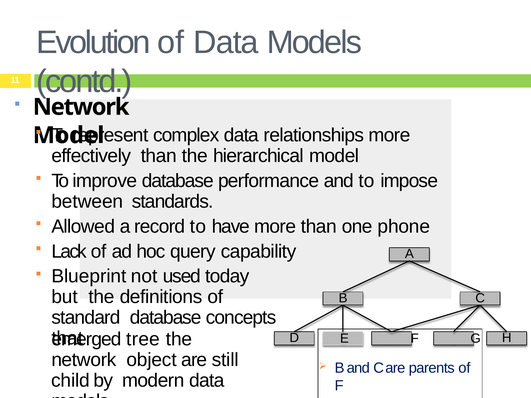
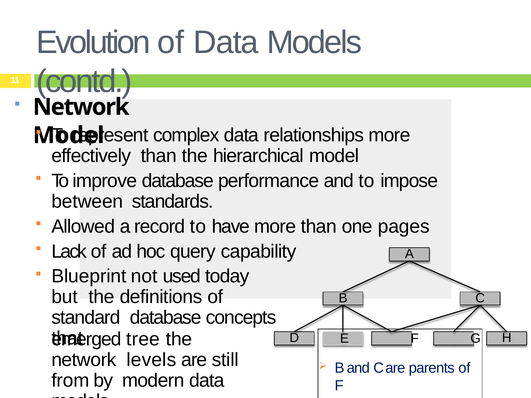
phone: phone -> pages (404, 227)
object: object -> levels (151, 360)
child: child -> from (70, 381)
